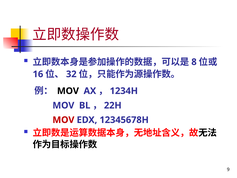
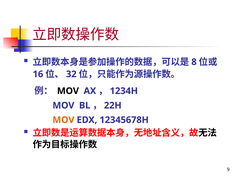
MOV colour: red -> orange (63, 120)
